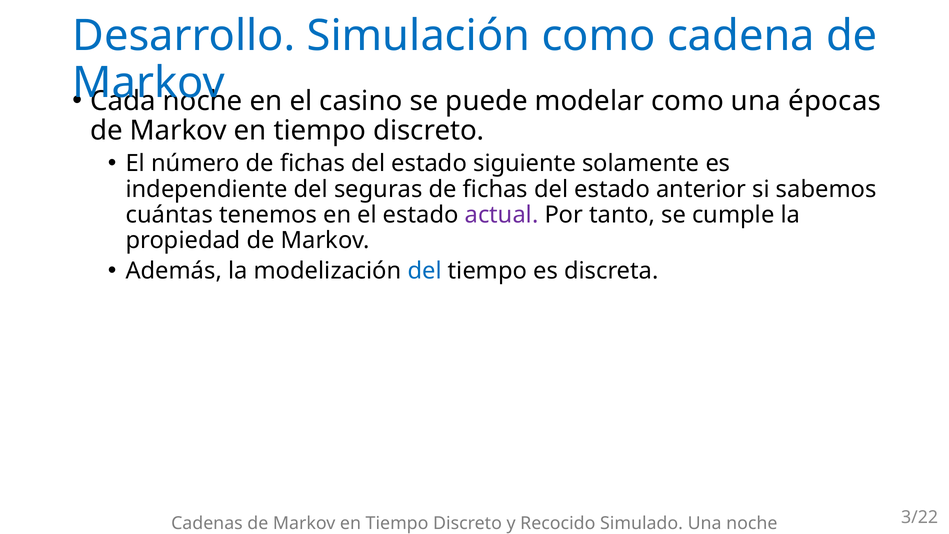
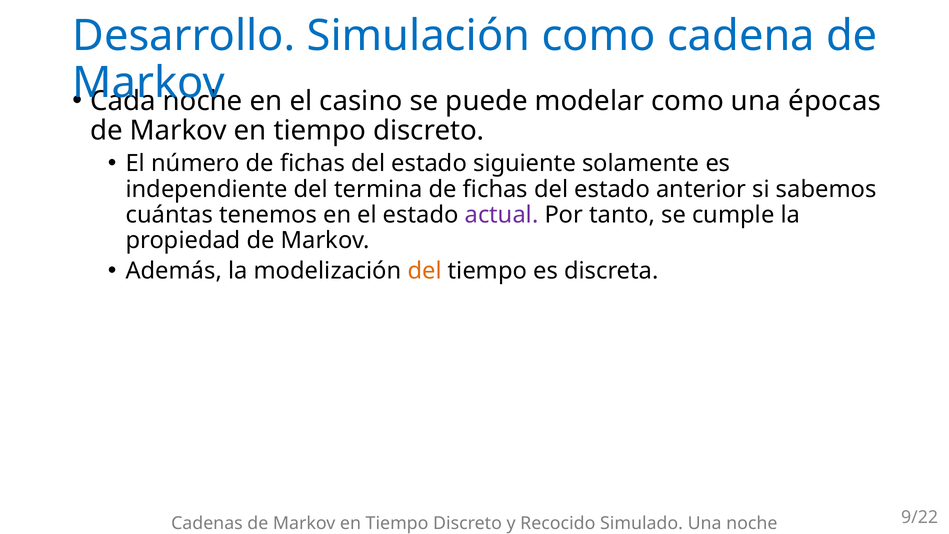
seguras: seguras -> termina (378, 189)
del colour: blue -> orange (425, 271)
3/22: 3/22 -> 9/22 (920, 517)
